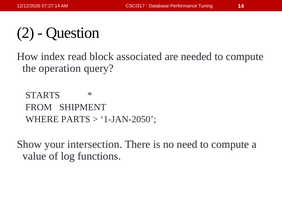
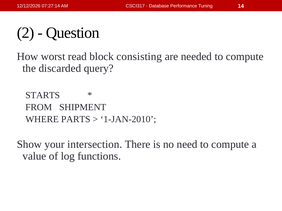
index: index -> worst (53, 57)
associated: associated -> consisting (139, 57)
operation: operation -> discarded (60, 68)
1-JAN-2050: 1-JAN-2050 -> 1-JAN-2010 (128, 119)
